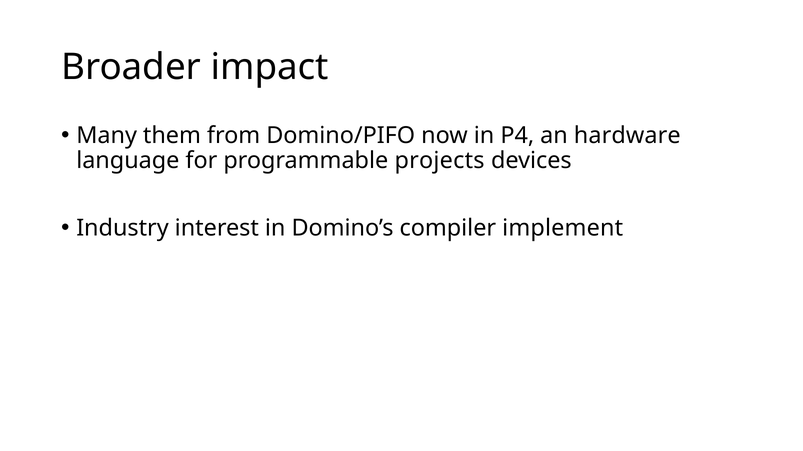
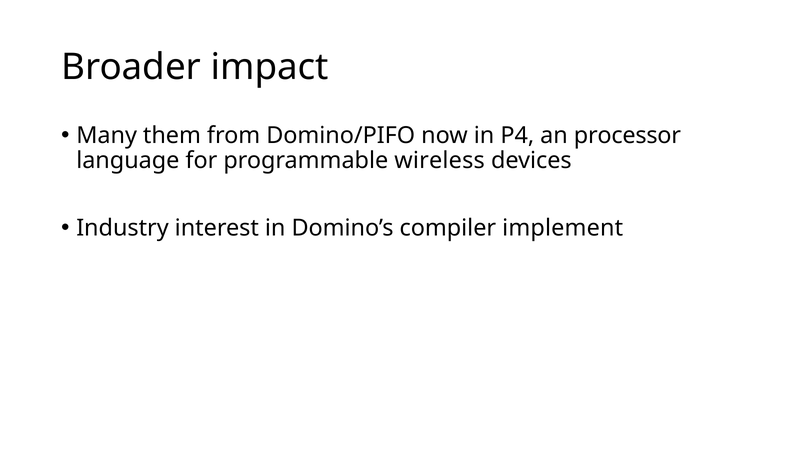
hardware: hardware -> processor (627, 136)
projects: projects -> wireless (440, 161)
